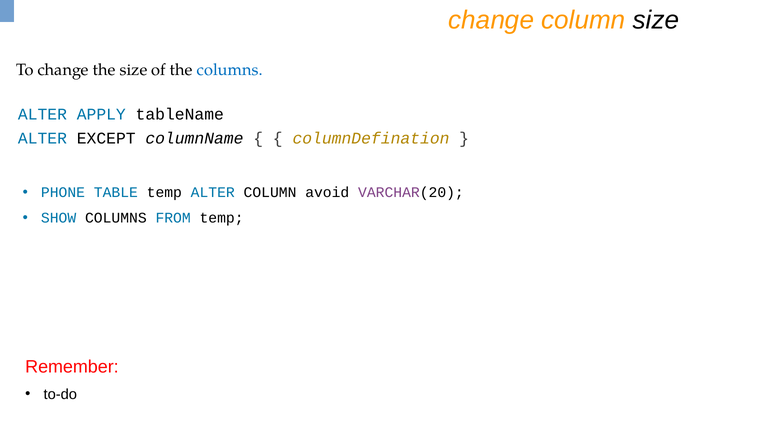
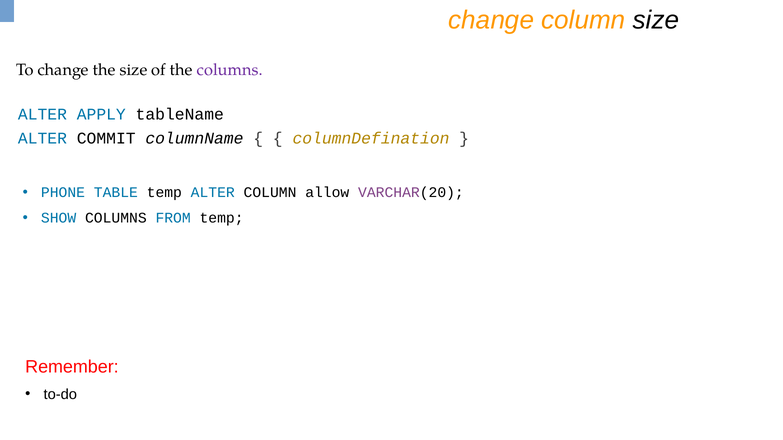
columns colour: blue -> purple (230, 70)
EXCEPT: EXCEPT -> COMMIT (106, 139)
avoid: avoid -> allow (327, 193)
